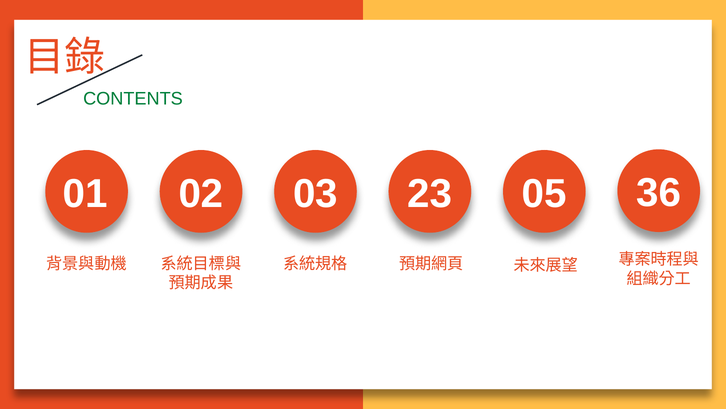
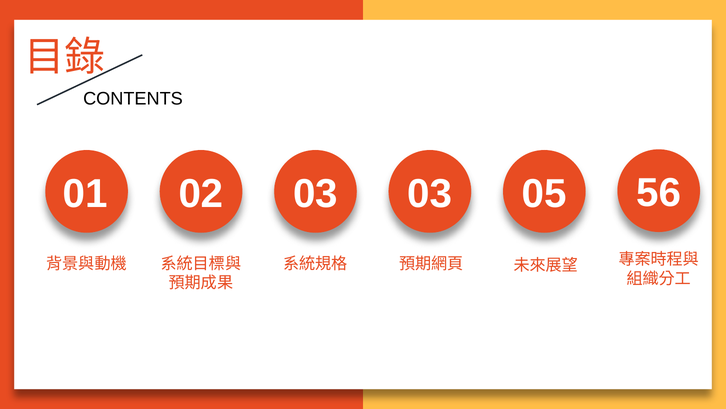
CONTENTS colour: green -> black (133, 99)
03 23: 23 -> 03 (430, 194)
36: 36 -> 56 (659, 193)
